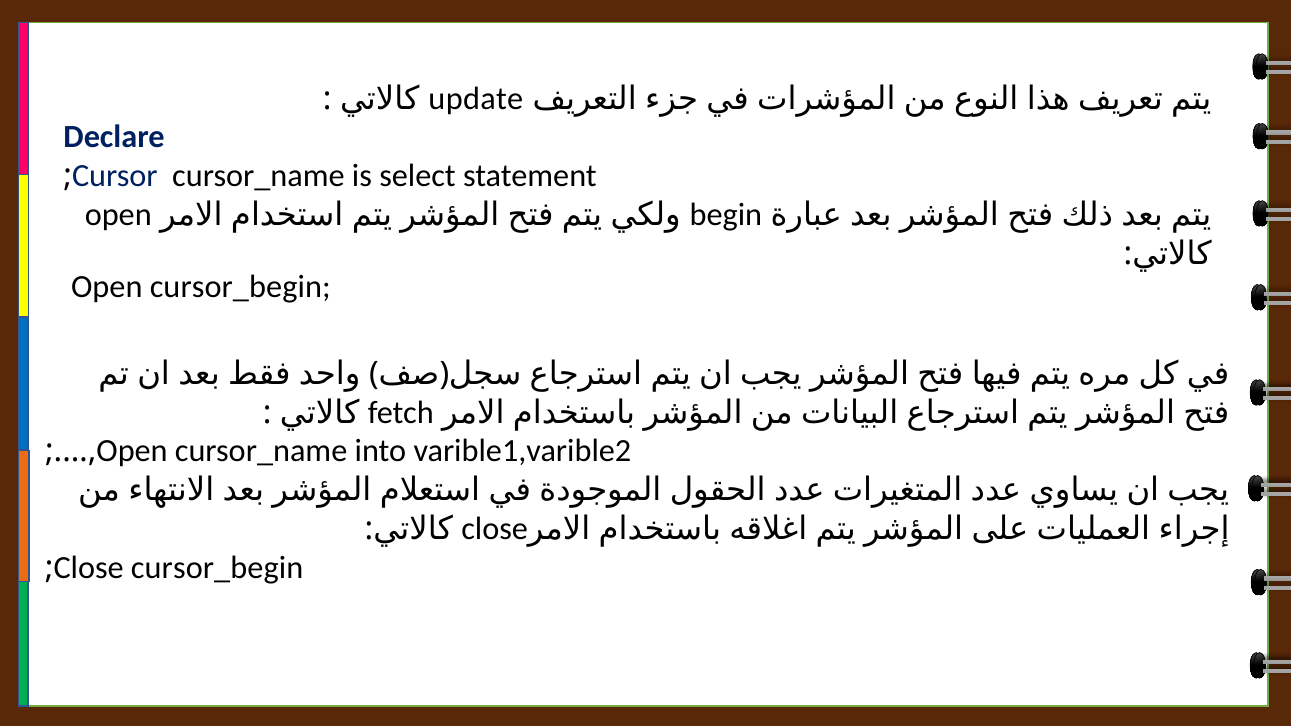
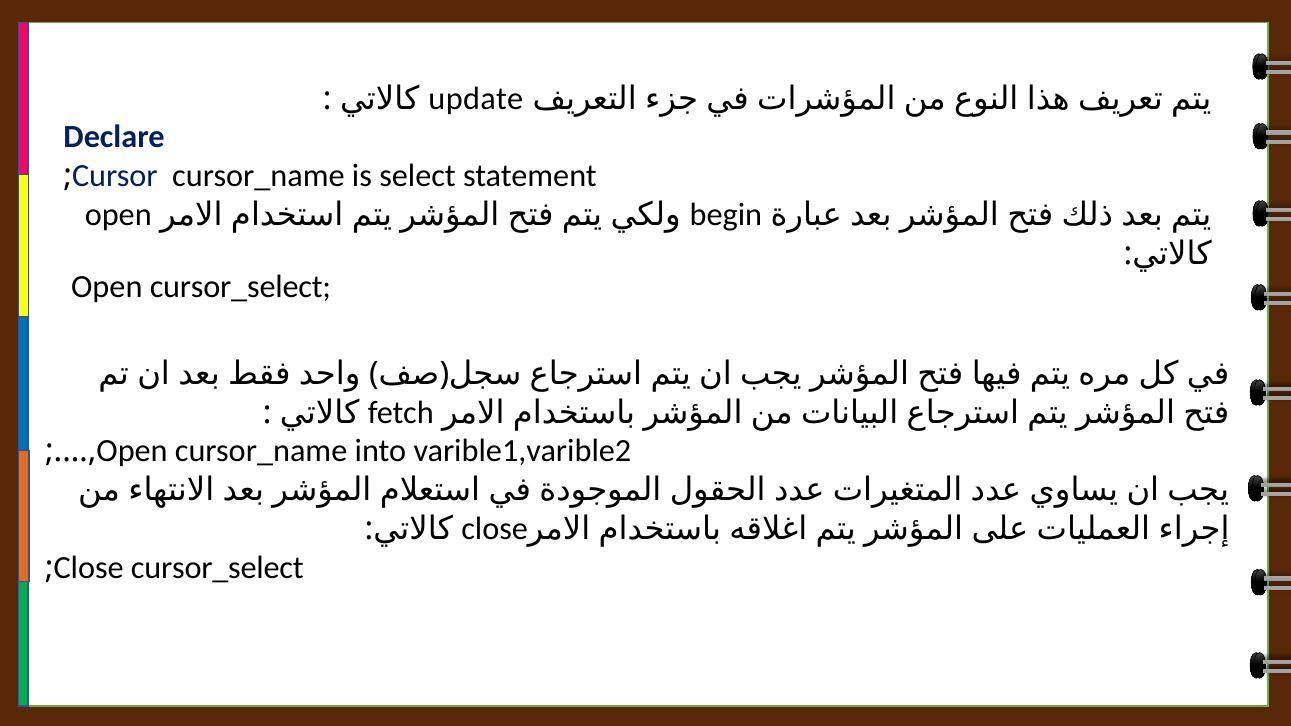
Open cursor_begin: cursor_begin -> cursor_select (240, 287)
Close cursor_begin: cursor_begin -> cursor_select (217, 568)
